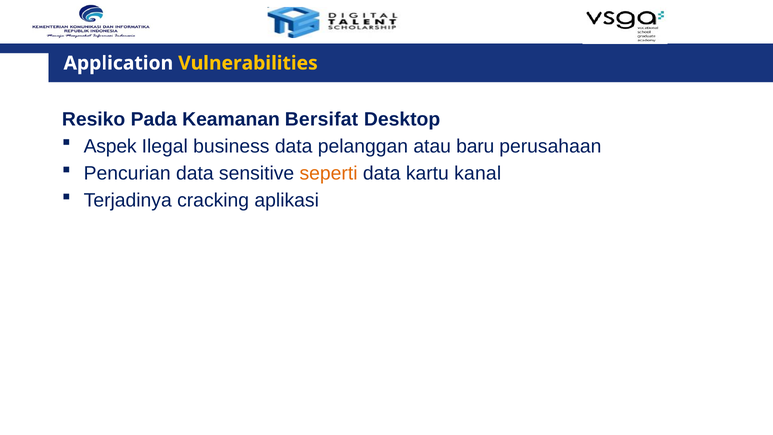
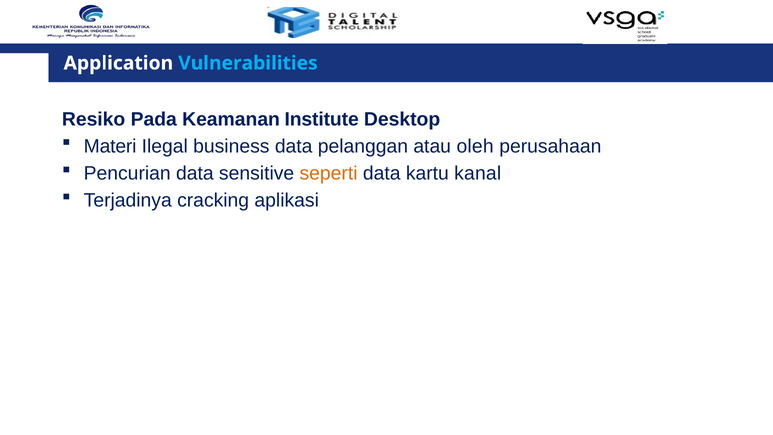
Vulnerabilities colour: yellow -> light blue (248, 63)
Bersifat: Bersifat -> Institute (322, 119)
Aspek: Aspek -> Materi (110, 146)
baru: baru -> oleh (475, 146)
